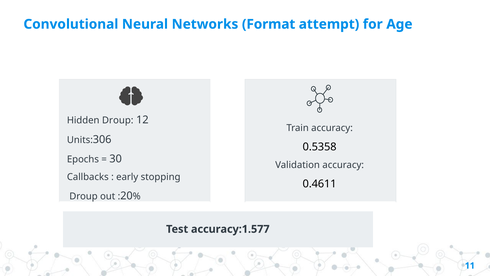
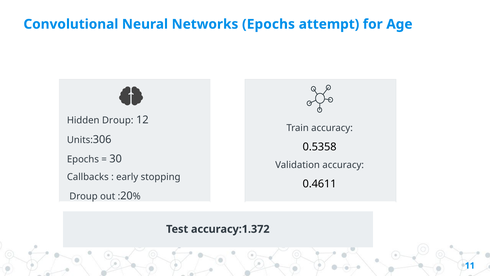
Networks Format: Format -> Epochs (268, 24)
accuracy:1.577: accuracy:1.577 -> accuracy:1.372 (230, 229)
